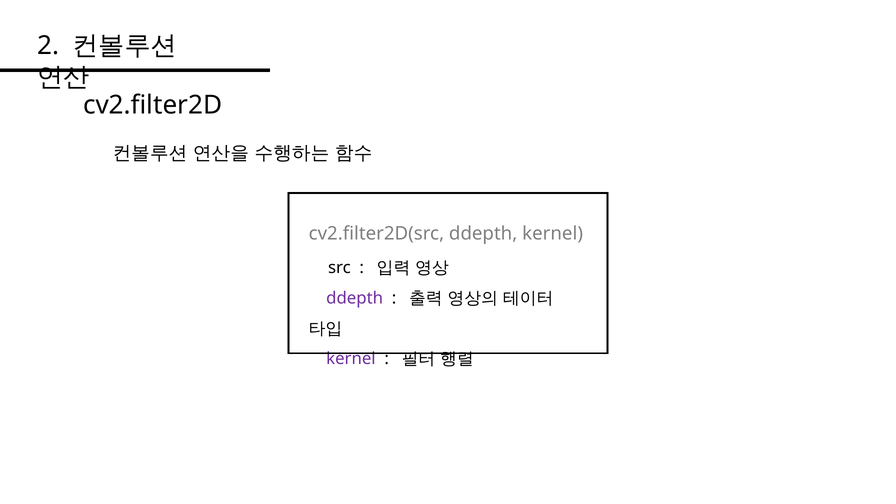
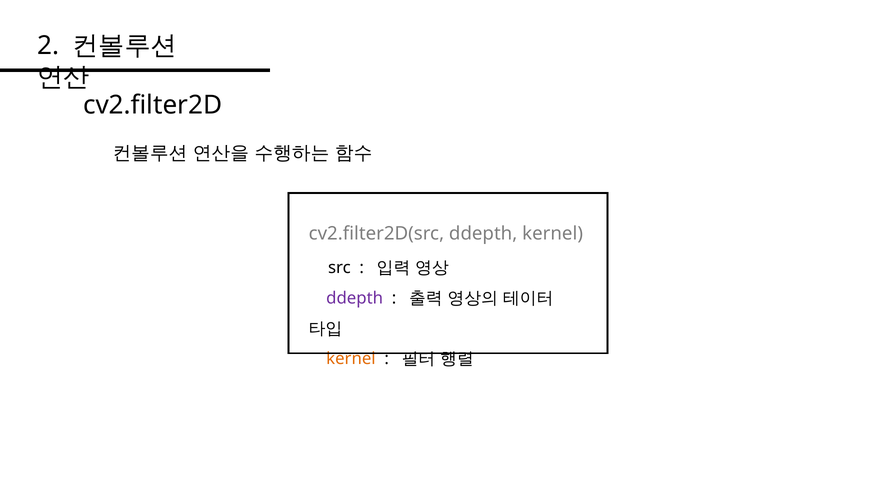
kernel colour: purple -> orange (351, 359)
